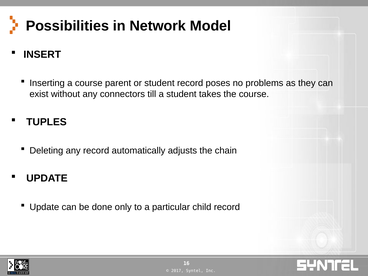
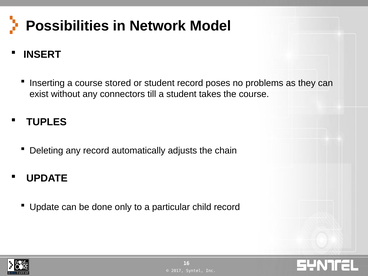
parent: parent -> stored (118, 83)
